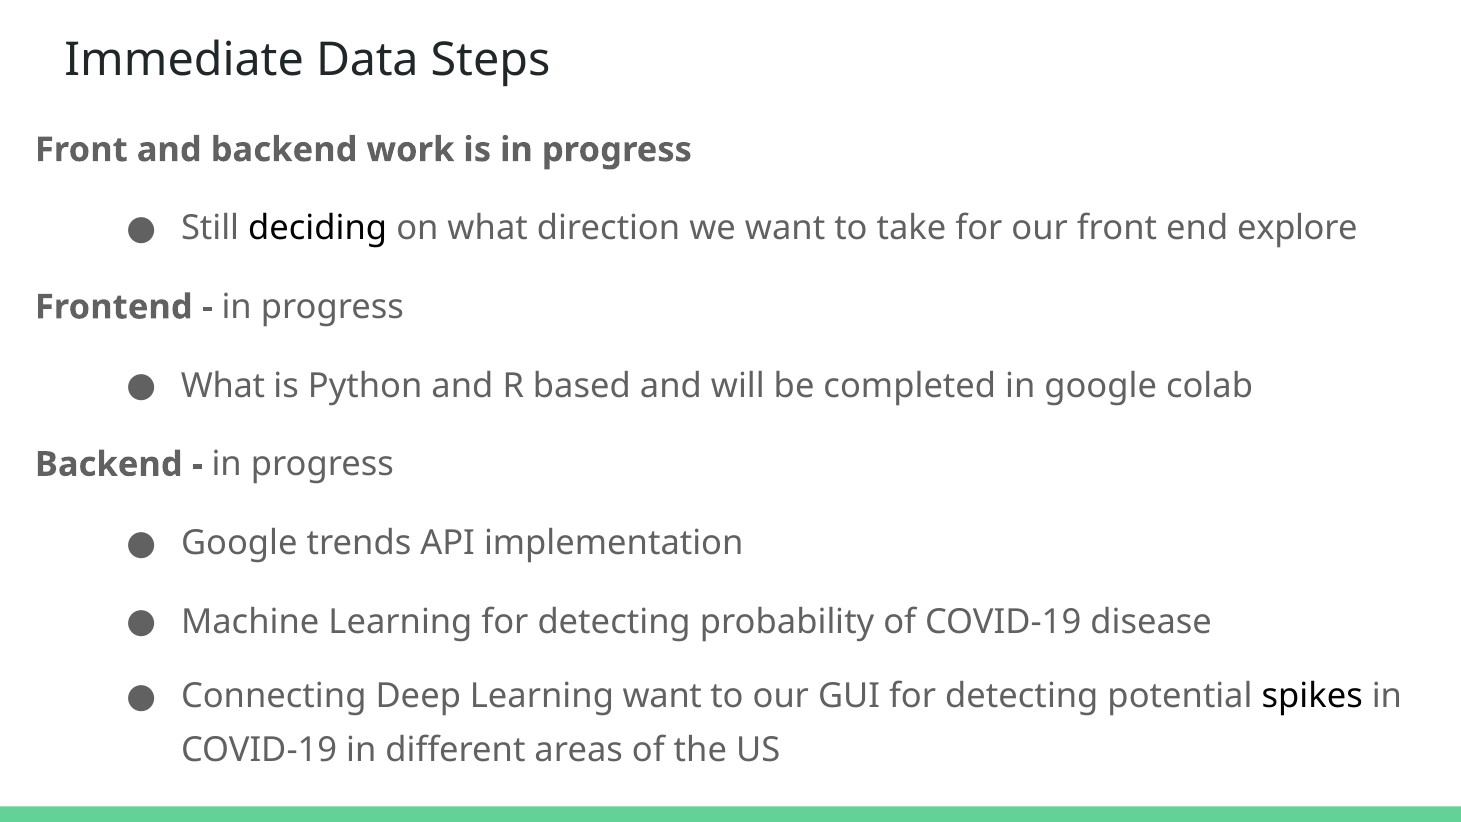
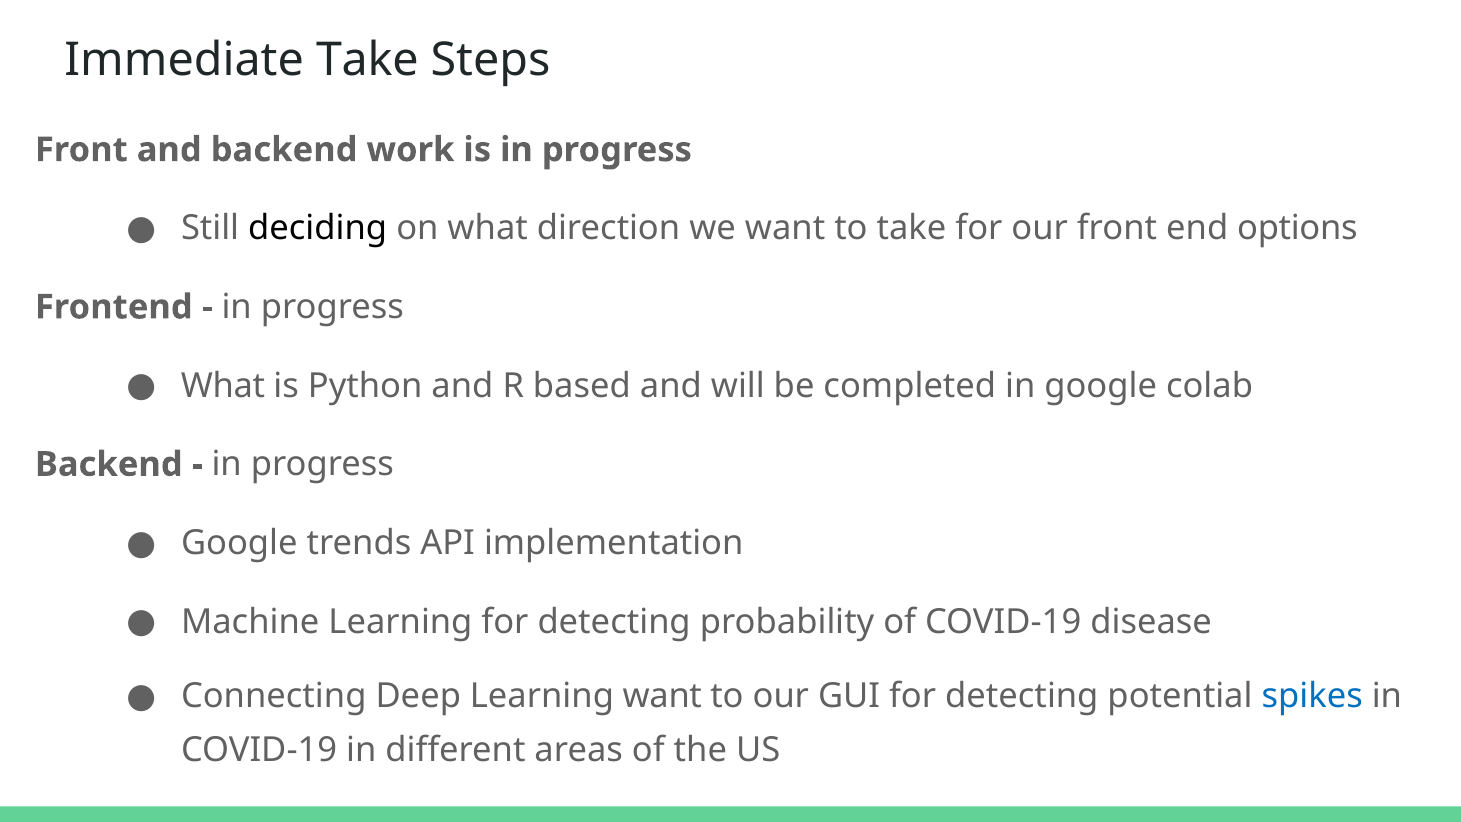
Immediate Data: Data -> Take (367, 60)
explore: explore -> options (1297, 228)
spikes colour: black -> blue (1312, 696)
